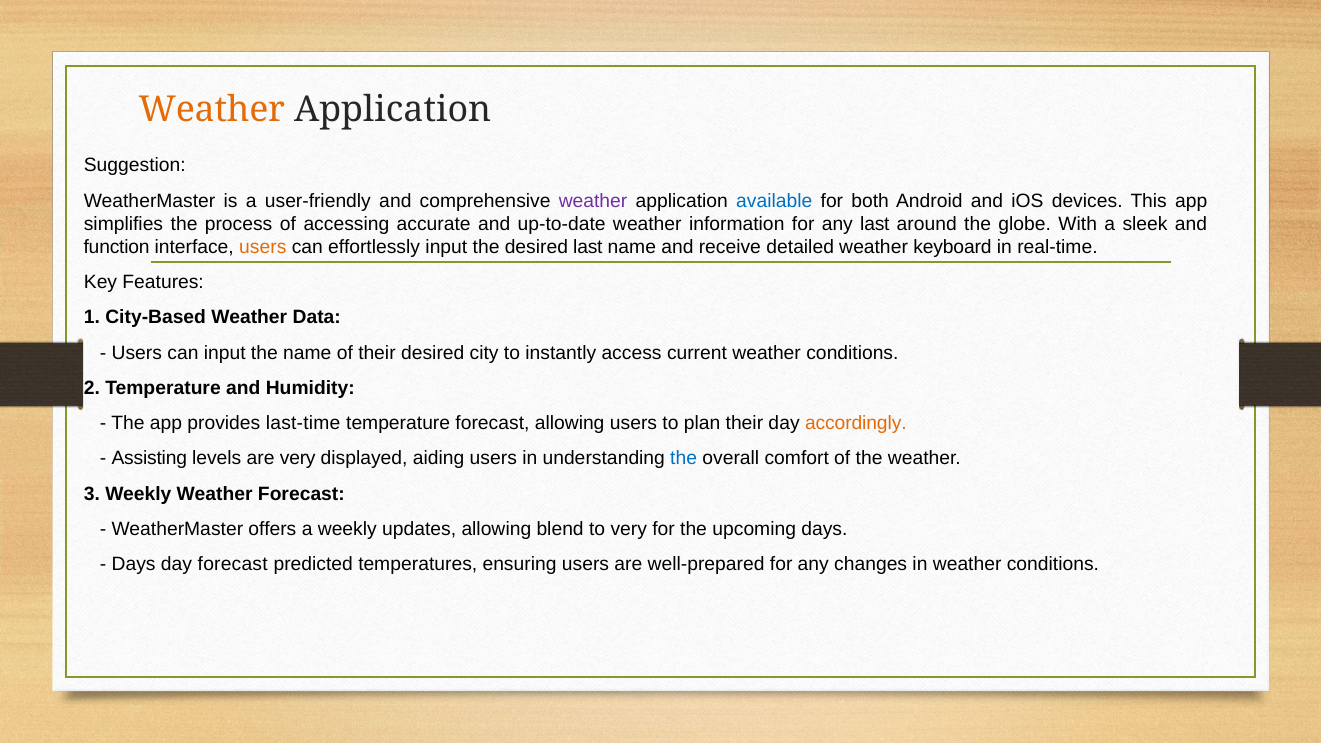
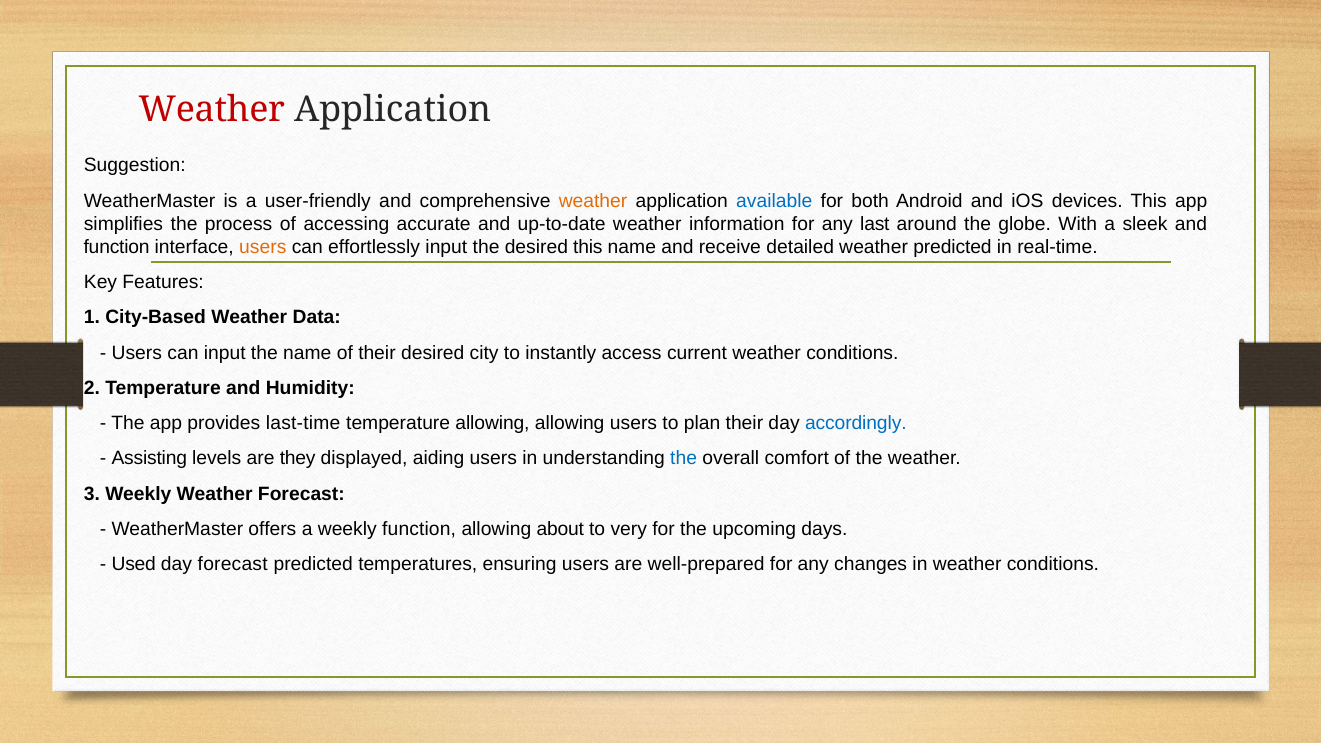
Weather colour: orange -> red (212, 110)
weather colour: purple -> orange (593, 201)
desired last: last -> this (588, 247)
weather keyboard: keyboard -> predicted (952, 247)
temperature forecast: forecast -> allowing (492, 423)
accordingly colour: orange -> blue (856, 423)
are very: very -> they (298, 459)
weekly updates: updates -> function (419, 529)
blend: blend -> about (560, 529)
Days: Days -> Used (134, 564)
